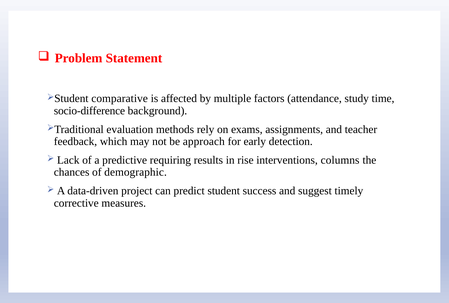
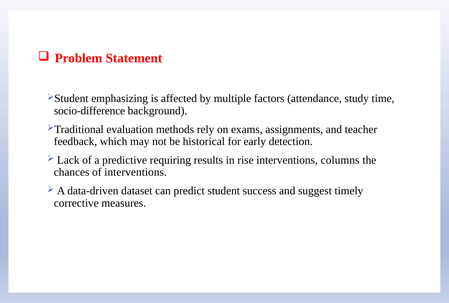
comparative: comparative -> emphasizing (120, 99)
approach: approach -> historical (204, 142)
of demographic: demographic -> interventions (136, 172)
project: project -> dataset (137, 191)
